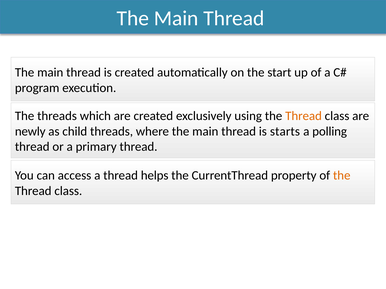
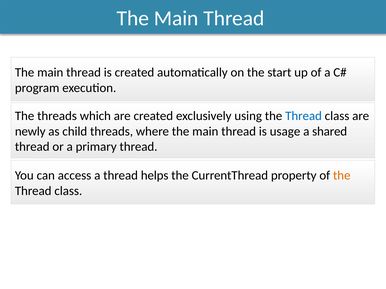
Thread colour: orange -> blue (304, 116)
starts: starts -> usage (285, 131)
polling: polling -> shared (330, 131)
